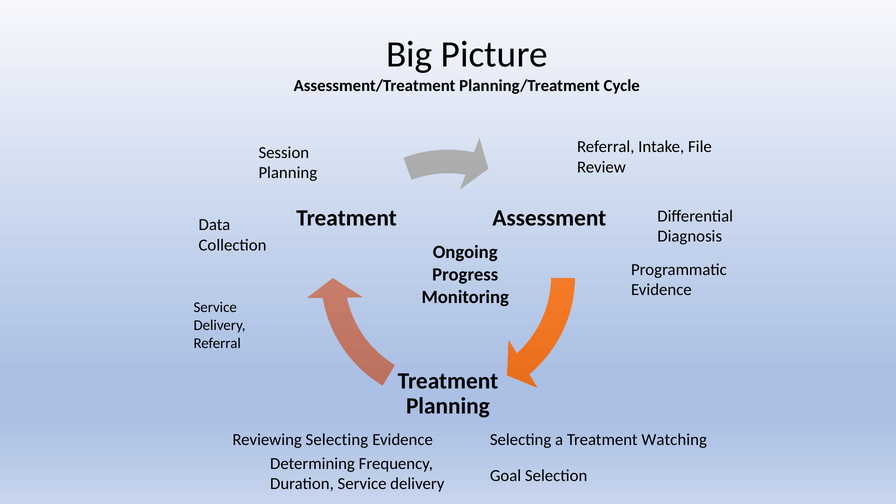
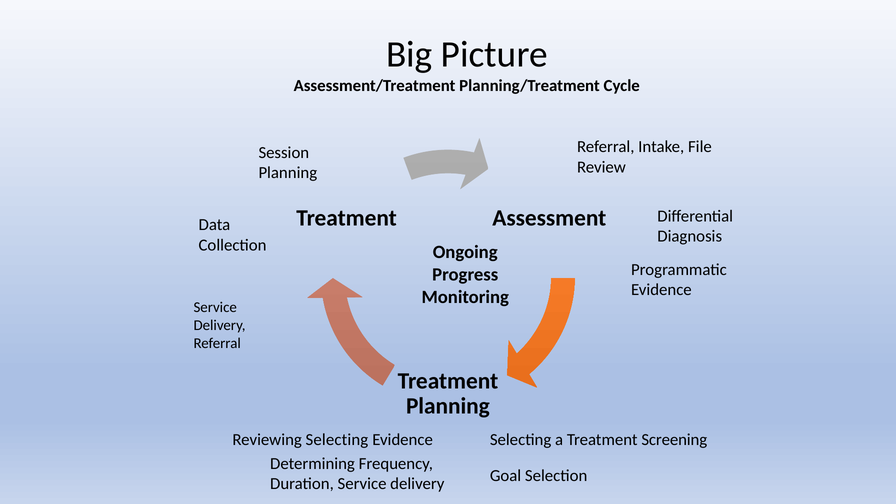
Watching: Watching -> Screening (674, 440)
